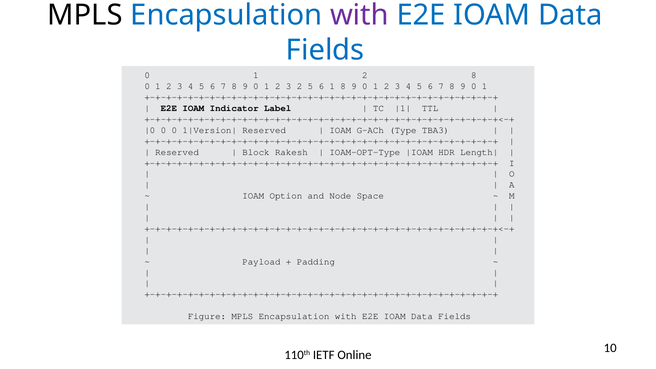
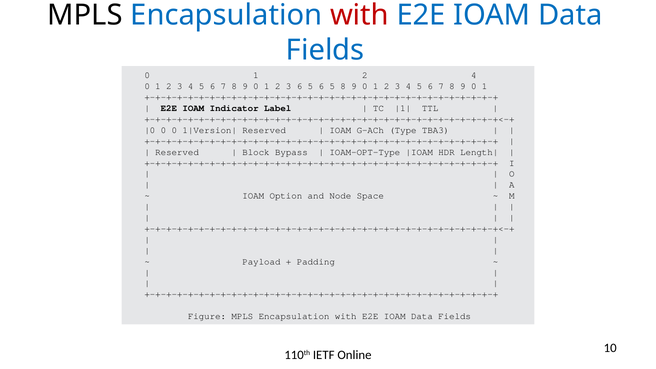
with colour: purple -> red (360, 15)
2 8: 8 -> 4 (474, 75)
3 2: 2 -> 6 (300, 86)
5 6 1: 1 -> 5 (332, 86)
Rakesh: Rakesh -> Bypass (291, 152)
